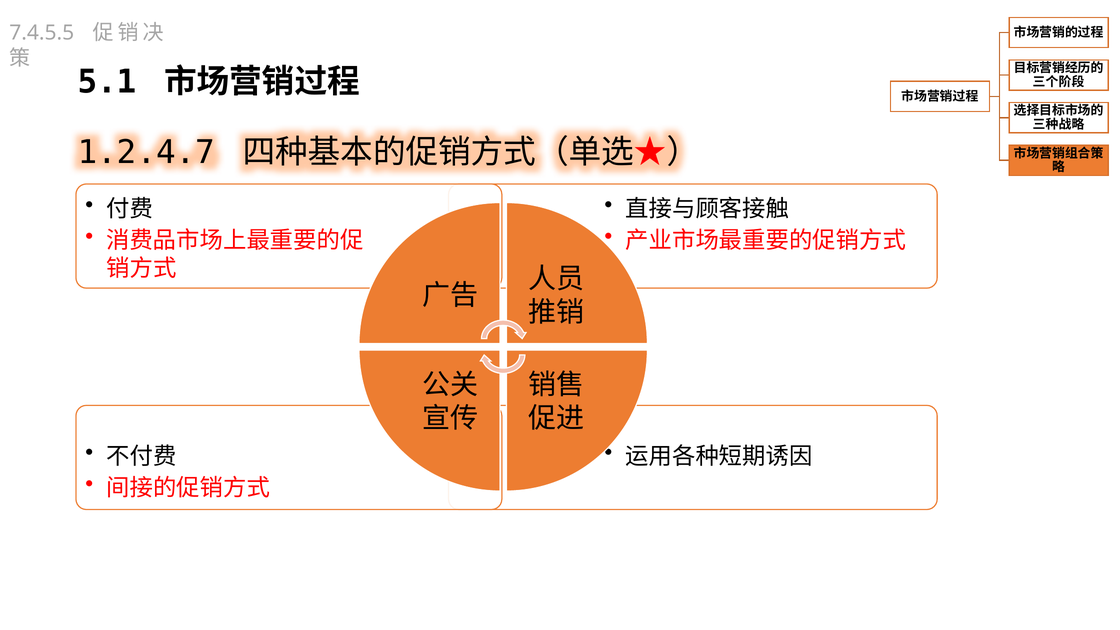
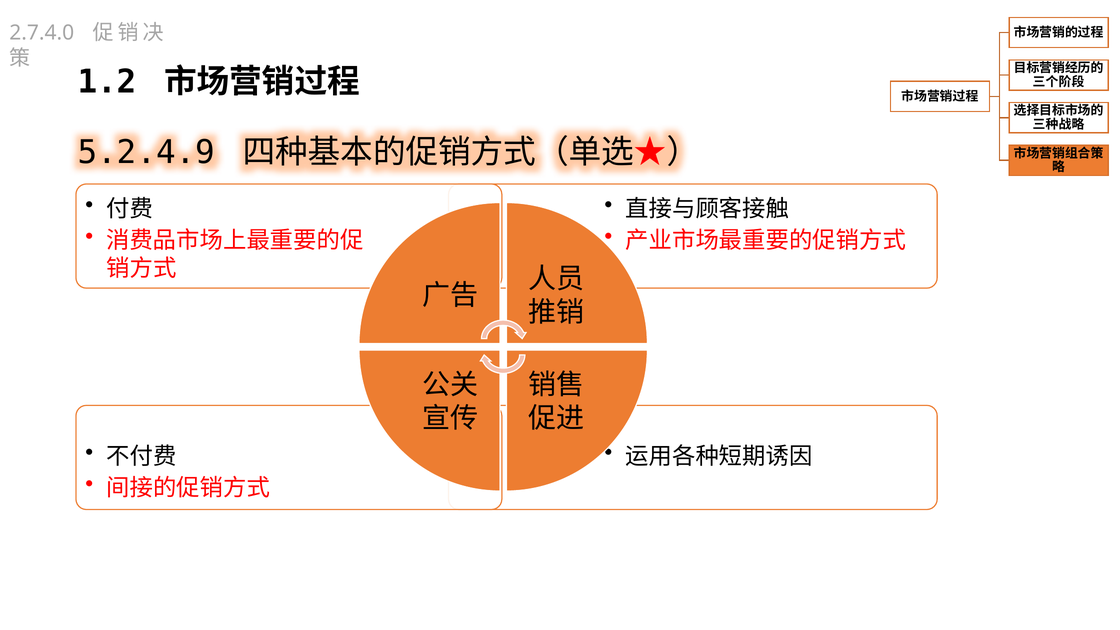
7.4.5.5: 7.4.5.5 -> 2.7.4.0 (42, 33)
5.1: 5.1 -> 1.2 (107, 82)
1.2.4.7: 1.2.4.7 -> 5.2.4.9 (146, 152)
